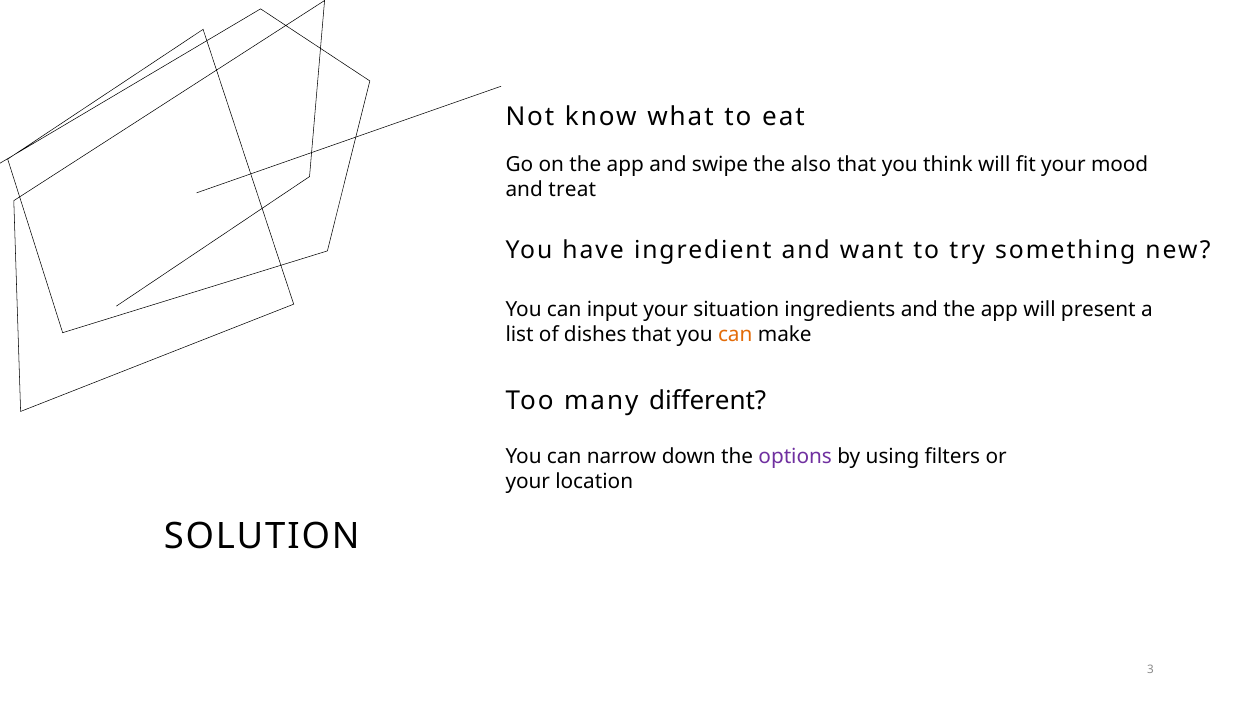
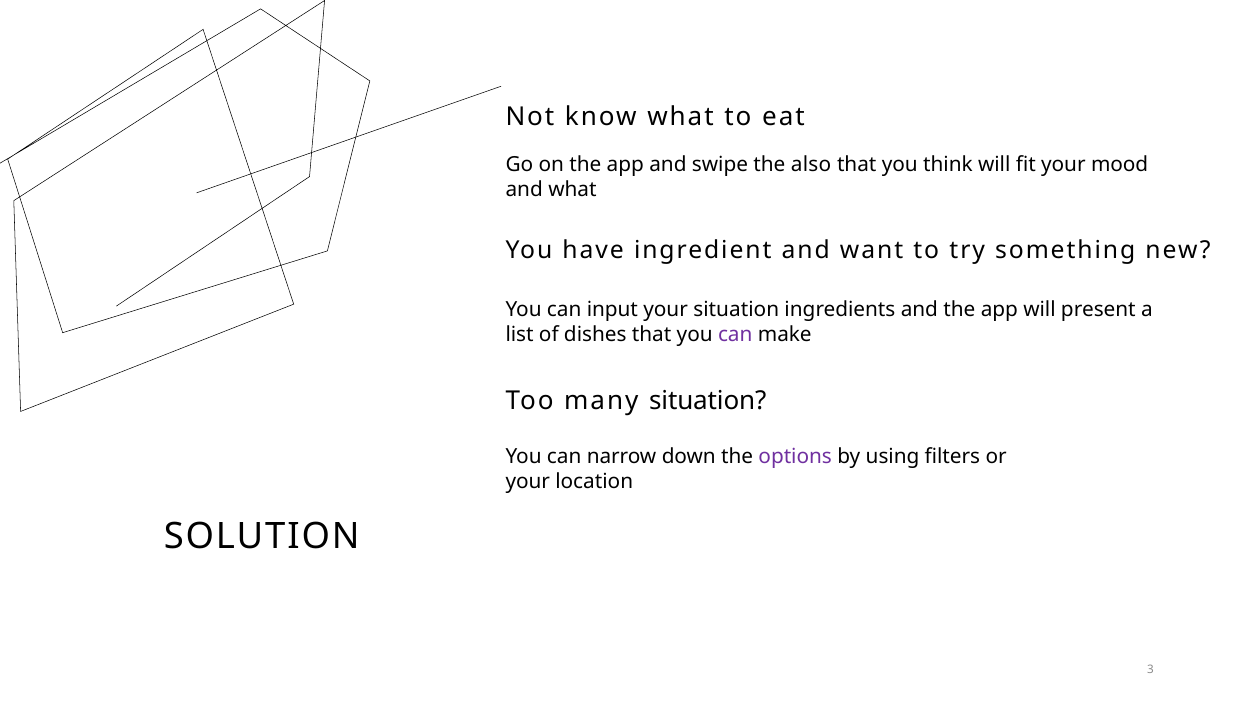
and treat: treat -> what (572, 189)
can colour: orange -> purple (735, 335)
many different: different -> situation (708, 401)
